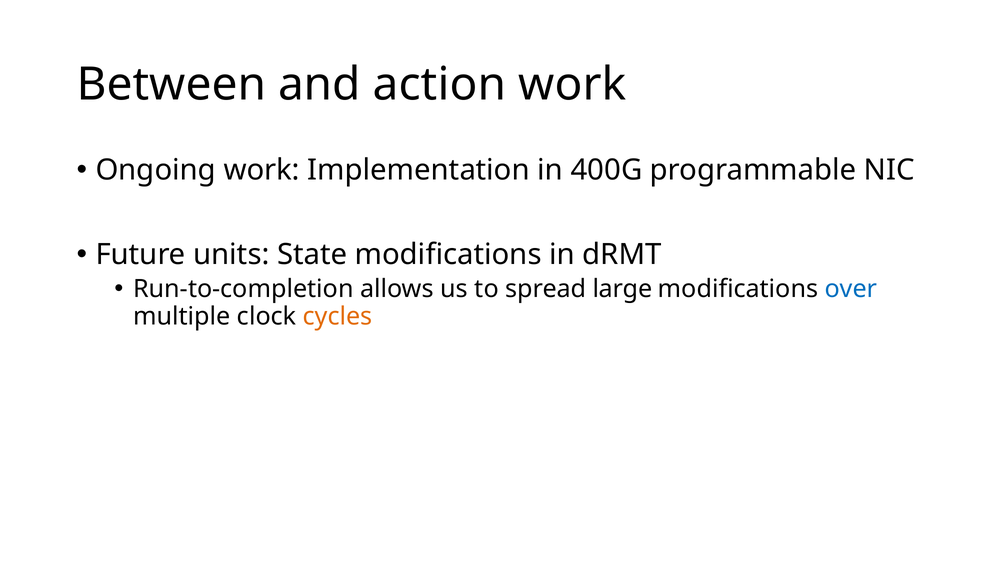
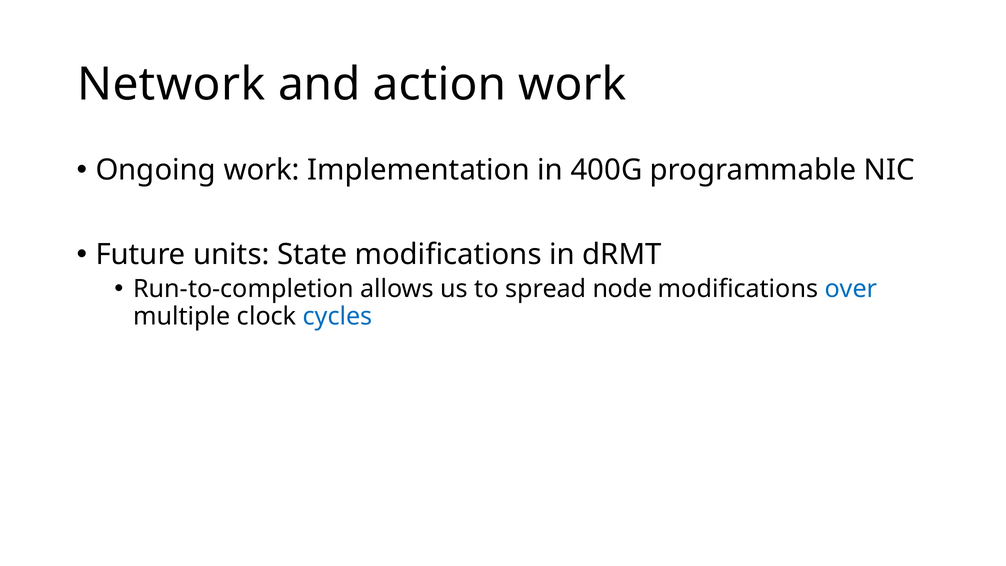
Between: Between -> Network (171, 85)
large: large -> node (622, 289)
cycles colour: orange -> blue (338, 316)
